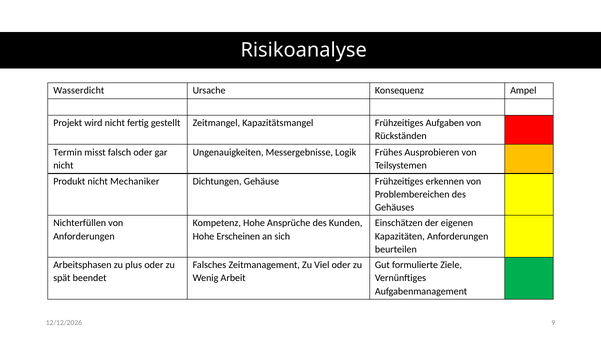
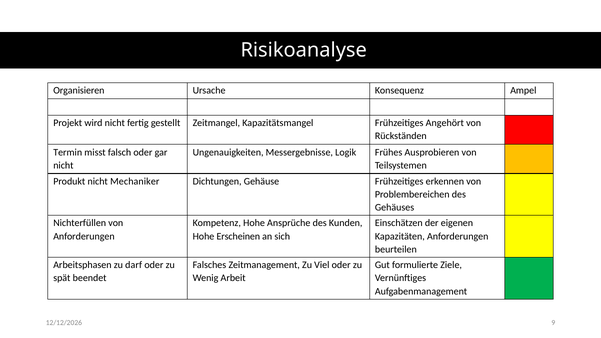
Wasserdicht: Wasserdicht -> Organisieren (79, 90)
Aufgaben: Aufgaben -> Angehört (445, 123)
plus: plus -> darf (134, 265)
